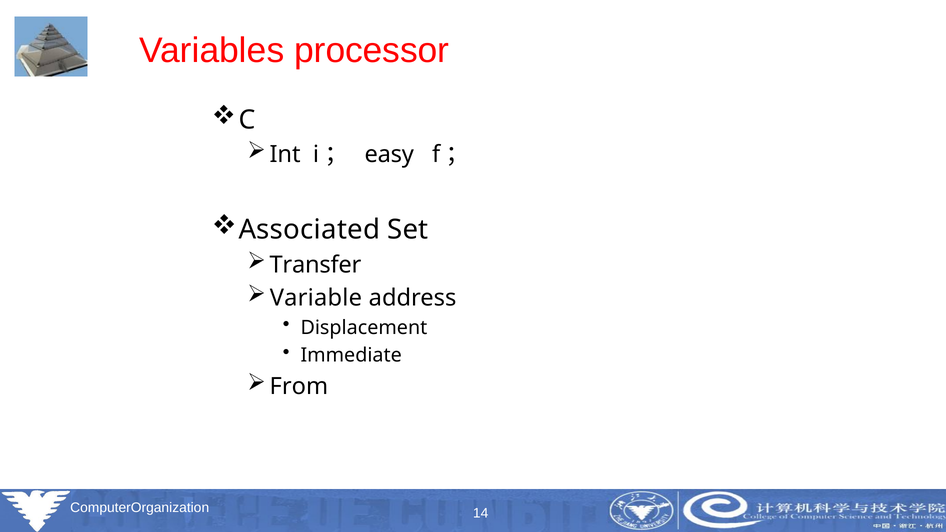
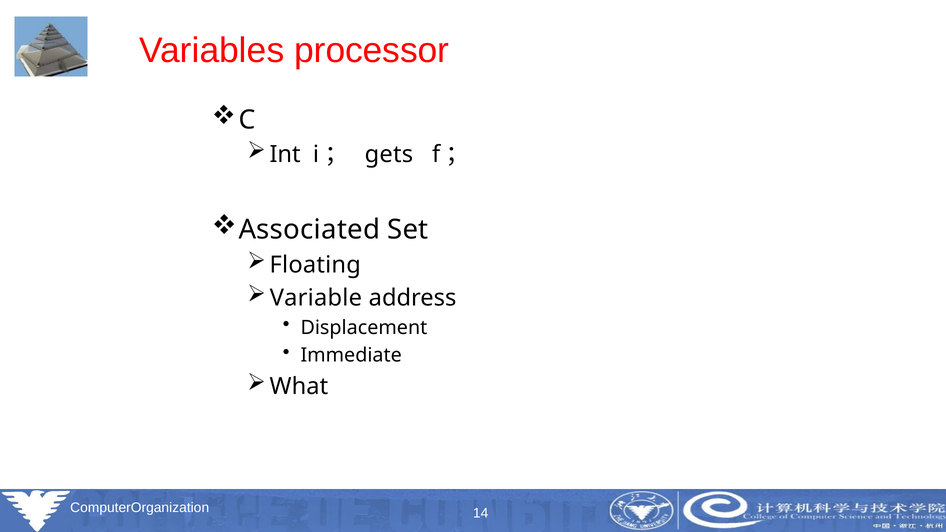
easy: easy -> gets (389, 155)
Transfer: Transfer -> Floating (315, 265)
From: From -> What (299, 386)
